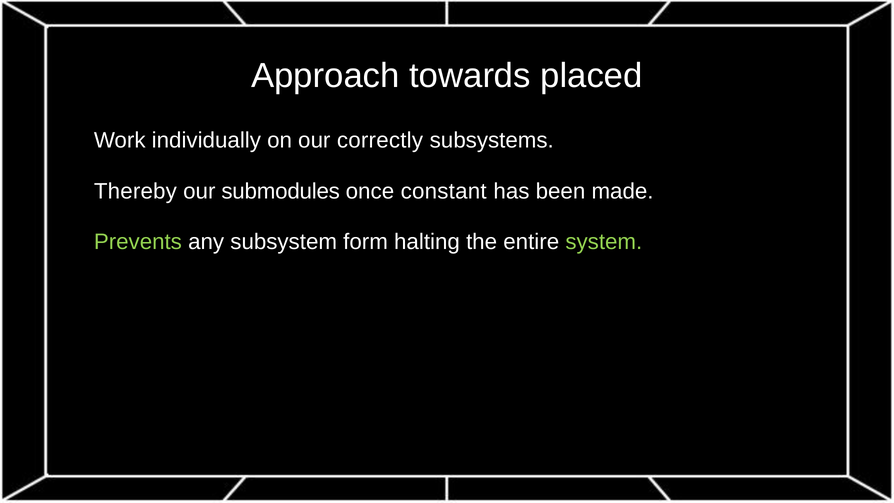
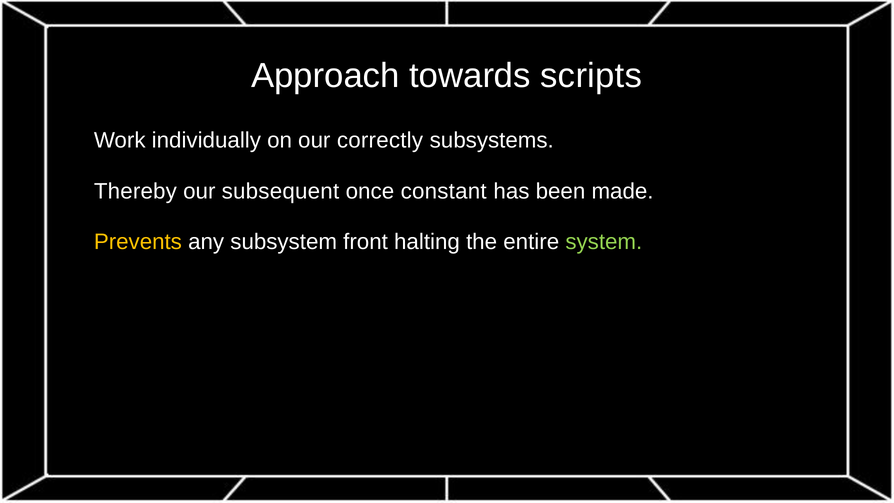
placed: placed -> scripts (591, 76)
submodules: submodules -> subsequent (280, 191)
Prevents colour: light green -> yellow (138, 242)
form: form -> front (366, 242)
